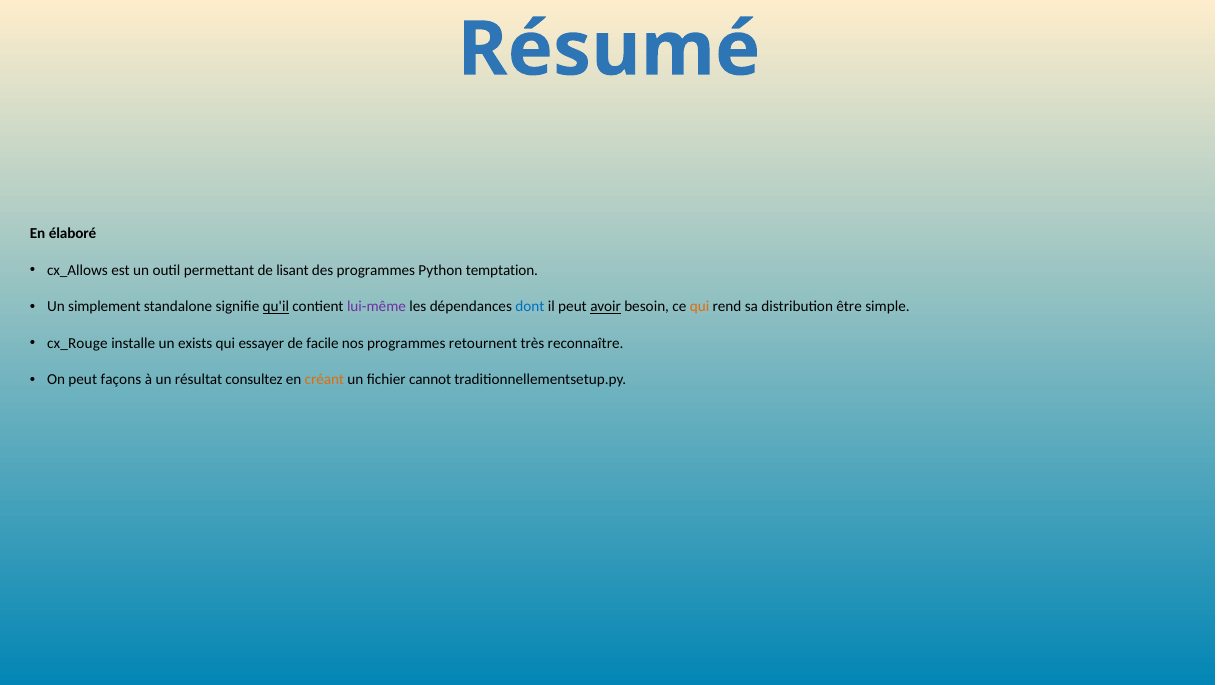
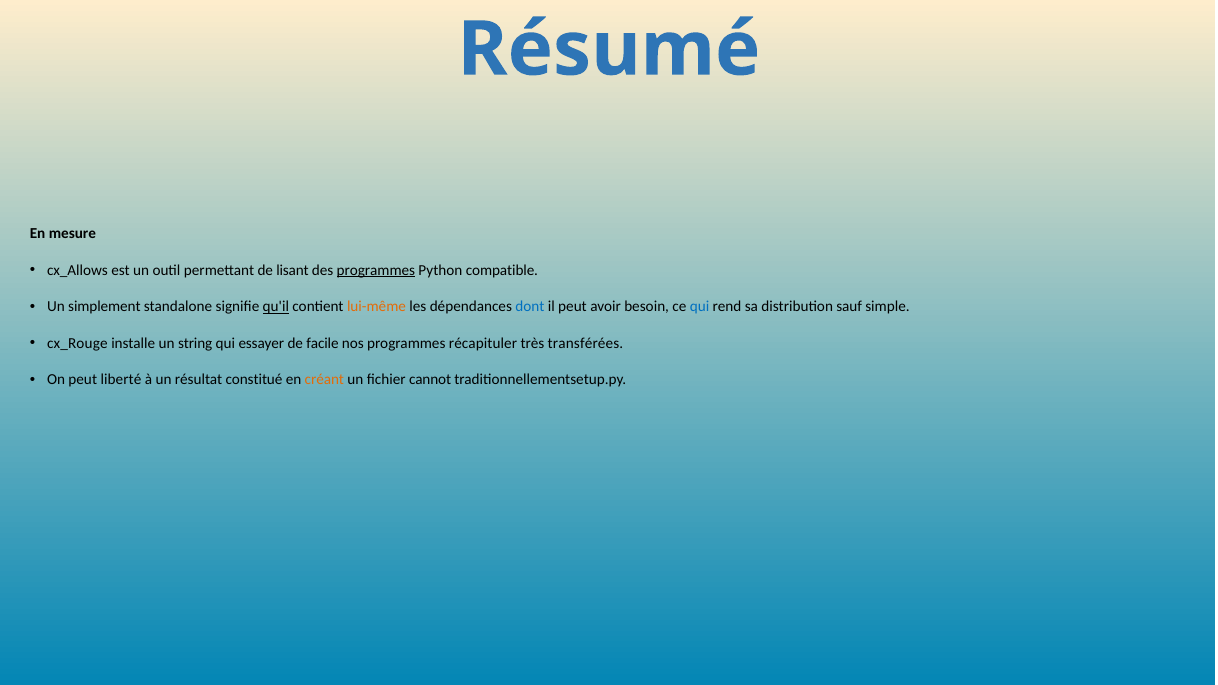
élaboré: élaboré -> mesure (72, 234)
programmes underline: none -> present (376, 270)
temptation: temptation -> compatible (502, 270)
lui-même colour: purple -> orange (376, 307)
avoir underline: present -> none (606, 307)
qui colour: orange -> blue (700, 307)
être: être -> sauf (849, 307)
exists: exists -> string (195, 343)
retournent: retournent -> récapituler (483, 343)
reconnaître: reconnaître -> transférées (585, 343)
façons: façons -> liberté (121, 380)
consultez: consultez -> constitué (254, 380)
